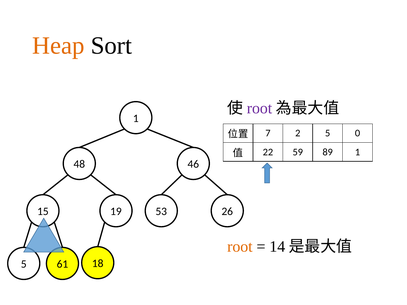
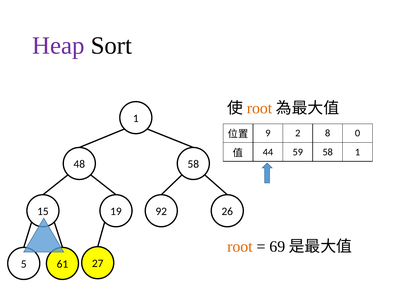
Heap colour: orange -> purple (58, 46)
root colour: purple -> orange (259, 108)
7: 7 -> 9 (268, 133)
2 5: 5 -> 8 (328, 133)
22: 22 -> 44 (268, 152)
59 89: 89 -> 58 (328, 152)
48 46: 46 -> 58 (193, 164)
53: 53 -> 92 (161, 212)
14: 14 -> 69 (277, 247)
18: 18 -> 27 (98, 264)
